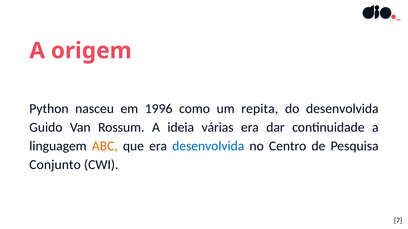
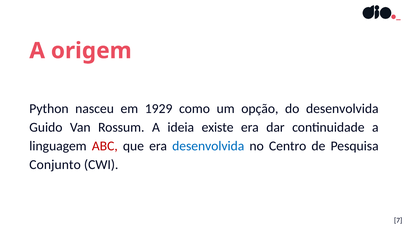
1996: 1996 -> 1929 (159, 109)
repita: repita -> opção (260, 109)
várias: várias -> existe (218, 128)
ABC colour: orange -> red (105, 146)
